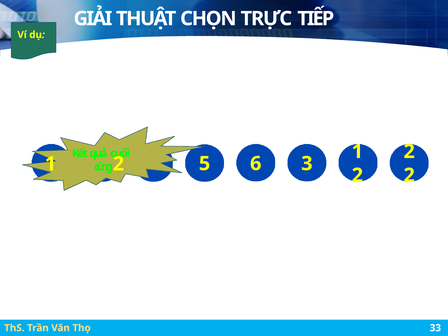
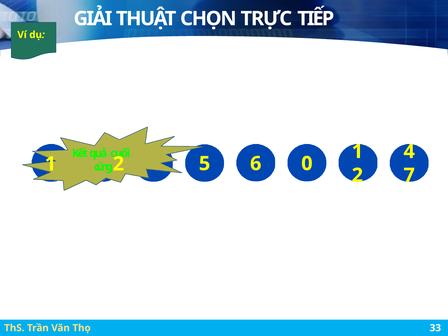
1 2: 2 -> 4 (409, 151)
3: 3 -> 0 (307, 164)
2: 2 -> 7 (409, 175)
